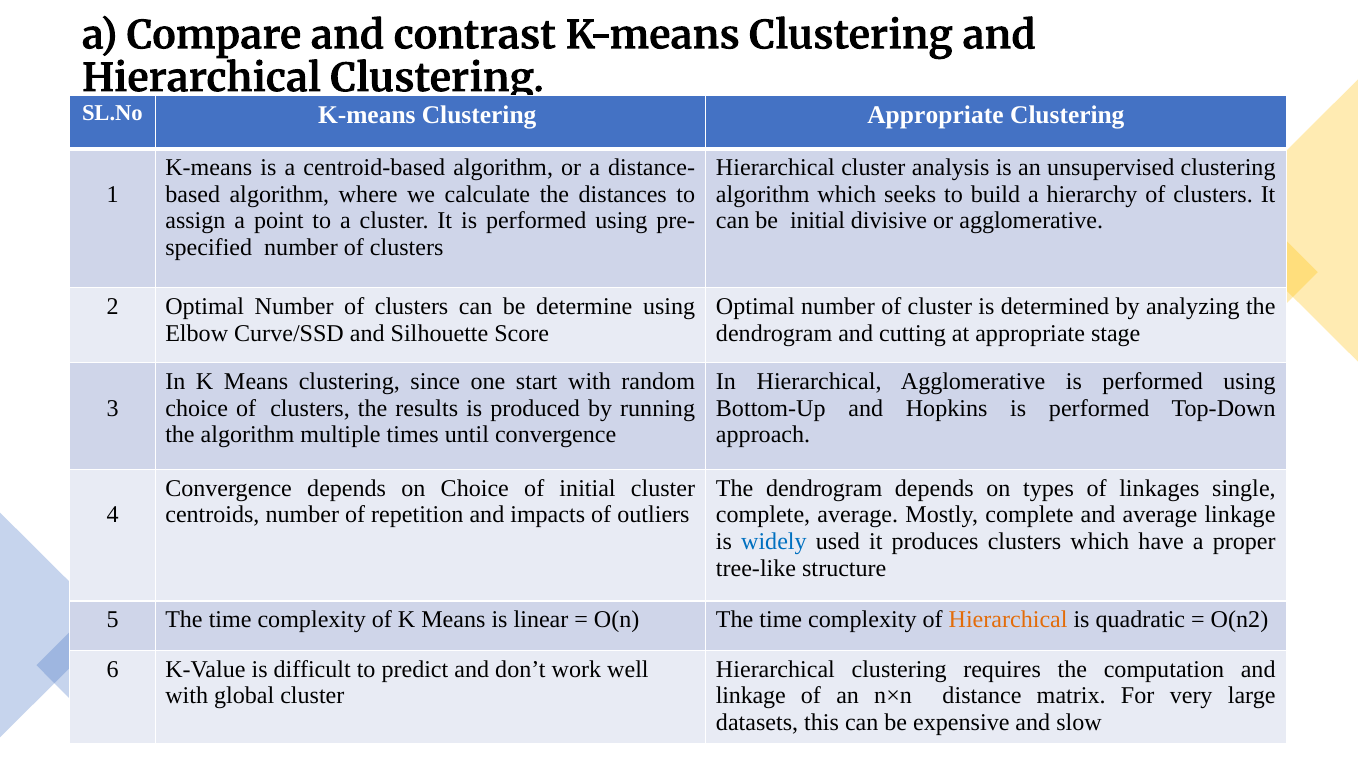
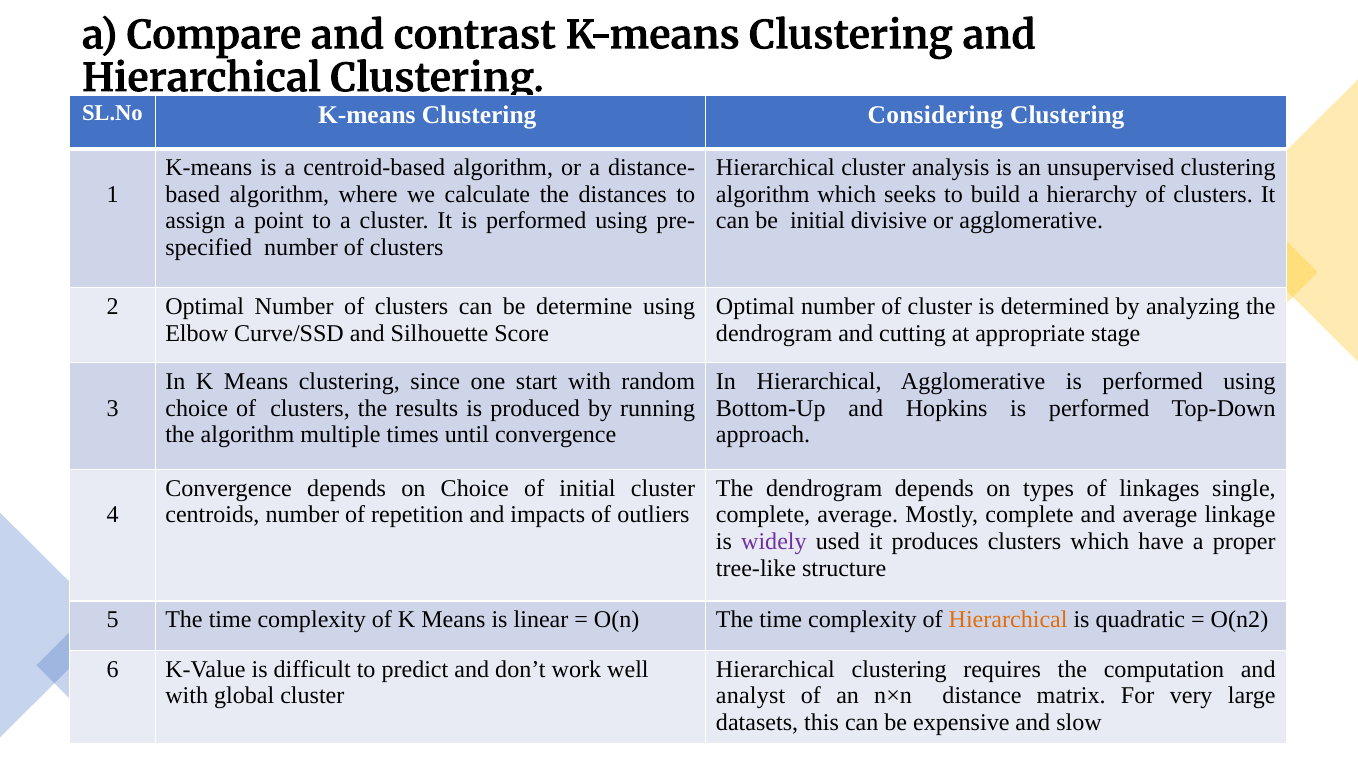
Clustering Appropriate: Appropriate -> Considering (935, 115)
widely colour: blue -> purple (774, 542)
linkage: linkage -> analyst (751, 696)
